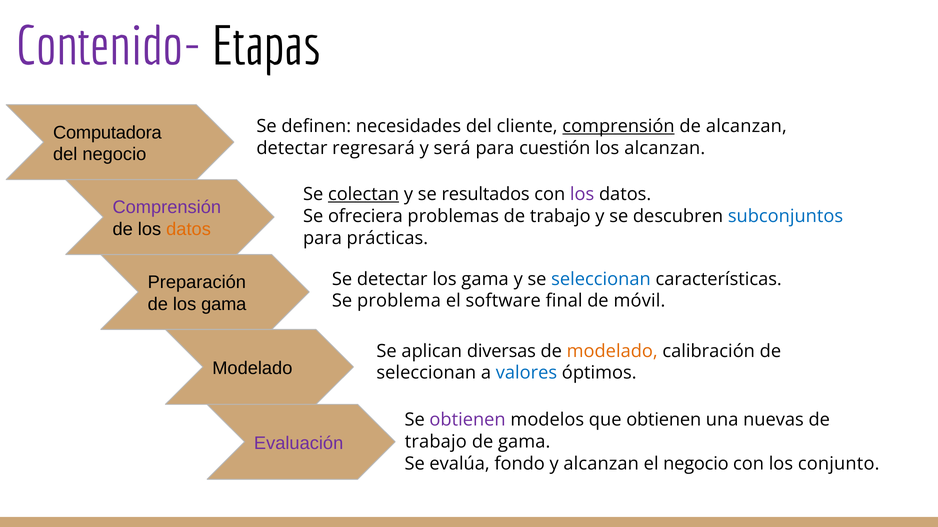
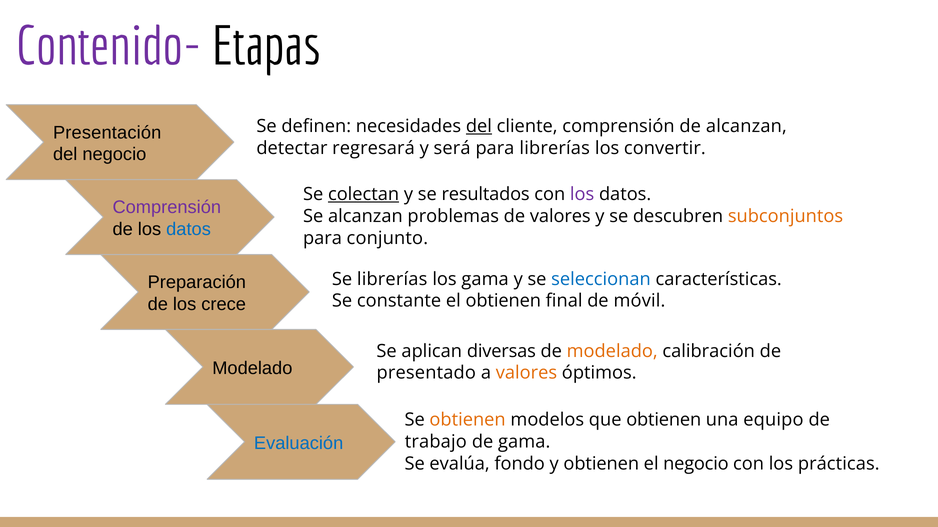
del underline: none -> present (479, 126)
comprensión underline: present -> none (618, 126)
Computadora: Computadora -> Presentación (107, 133)
para cuestión: cuestión -> librerías (555, 148)
los alcanzan: alcanzan -> convertir (665, 148)
Se ofreciera: ofreciera -> alcanzan (365, 216)
problemas de trabajo: trabajo -> valores (560, 216)
subconjuntos colour: blue -> orange (786, 216)
datos colour: orange -> blue (189, 230)
prácticas: prácticas -> conjunto (387, 238)
Se detectar: detectar -> librerías (392, 279)
problema: problema -> constante (399, 301)
el software: software -> obtienen (503, 301)
de los gama: gama -> crece (224, 305)
seleccionan: seleccionan -> presentado (426, 373)
valores colour: blue -> orange (526, 373)
obtienen colour: purple -> orange (468, 420)
nuevas: nuevas -> equipo (773, 420)
Evaluación colour: purple -> blue (299, 444)
y alcanzan: alcanzan -> obtienen (601, 464)
conjunto: conjunto -> prácticas (839, 464)
